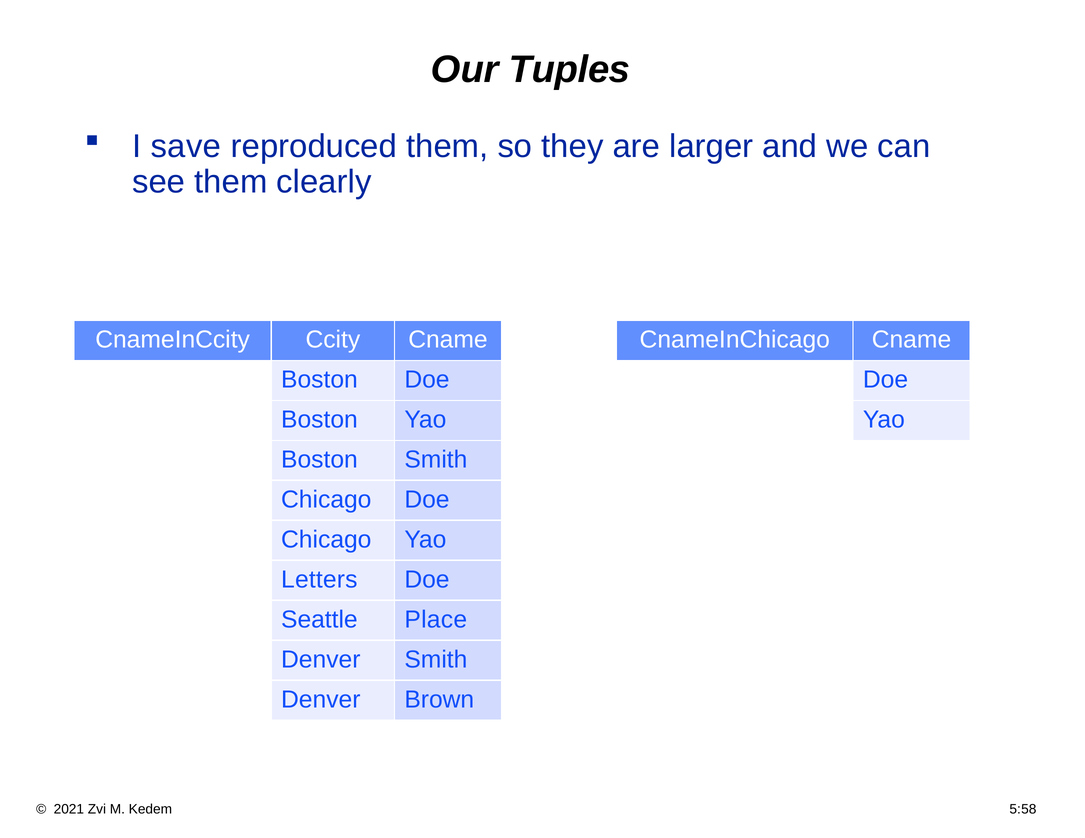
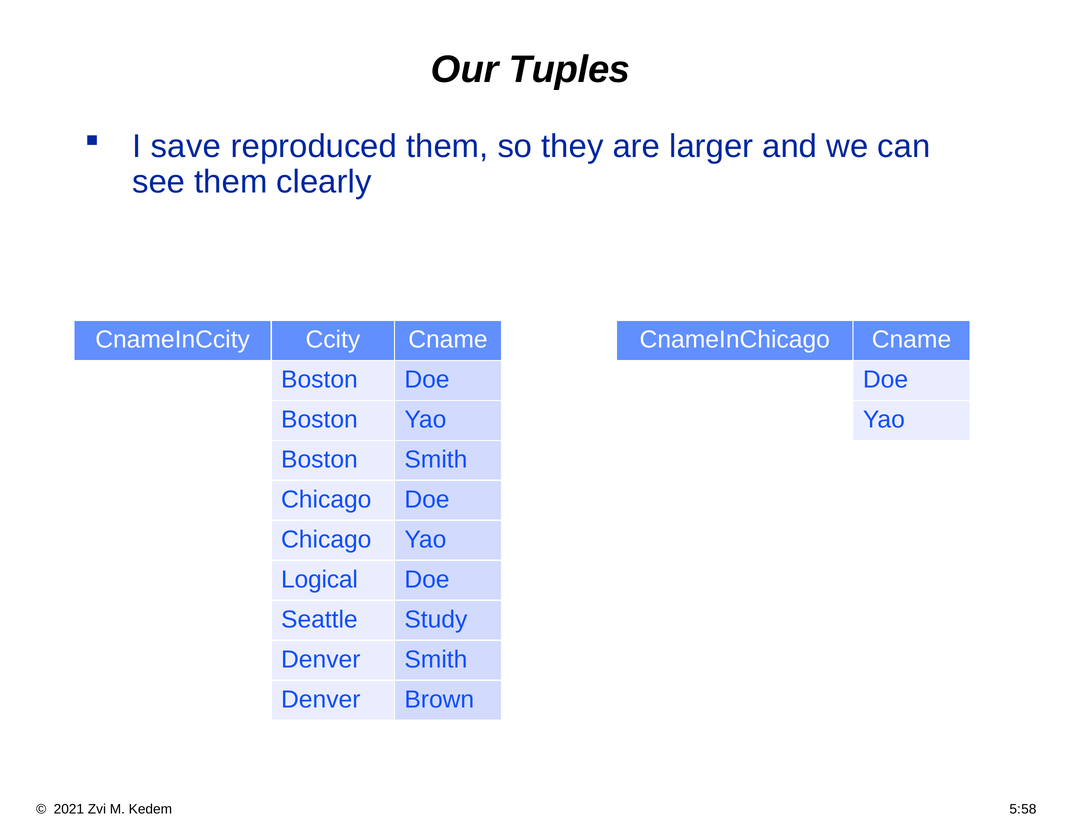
Letters: Letters -> Logical (320, 580)
Place: Place -> Study (436, 620)
